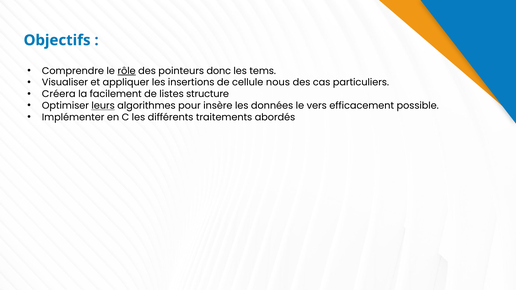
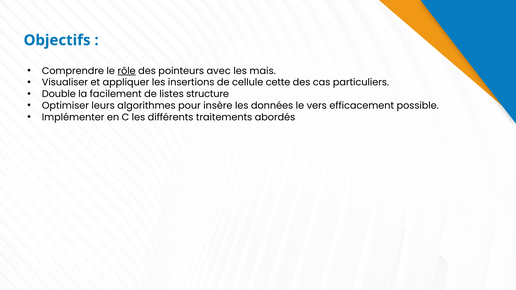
donc: donc -> avec (219, 71)
tems: tems -> mais (263, 71)
nous: nous -> cette (278, 83)
Créera: Créera -> Double (59, 94)
leurs underline: present -> none (103, 106)
